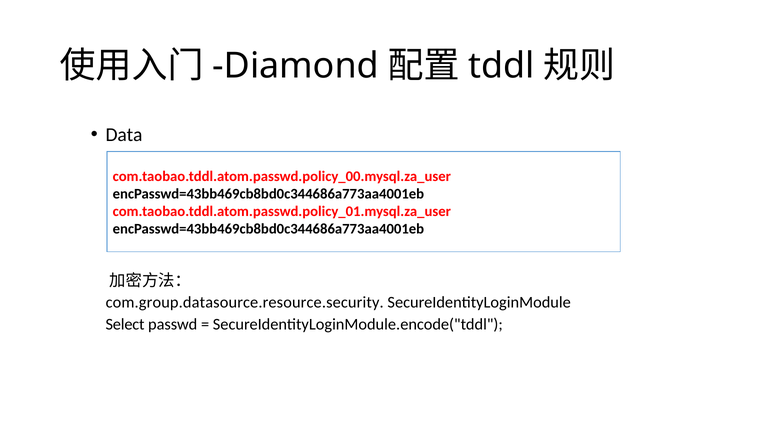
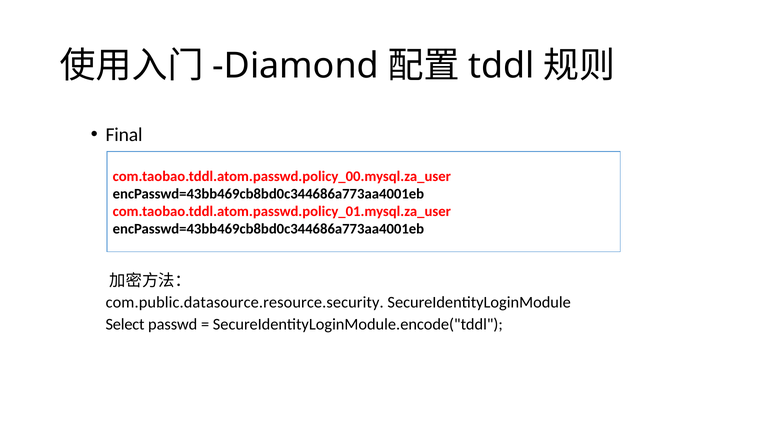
Data: Data -> Final (124, 135)
com.group.datasource.resource.security: com.group.datasource.resource.security -> com.public.datasource.resource.security (245, 302)
